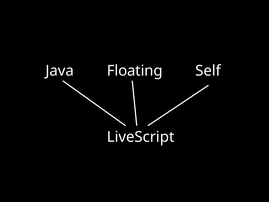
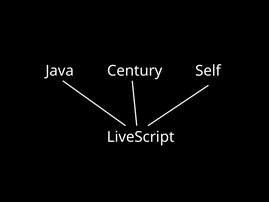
Floating: Floating -> Century (135, 71)
